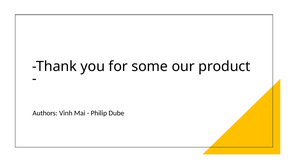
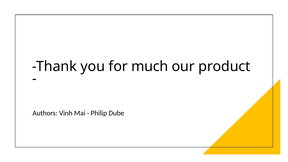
some: some -> much (150, 66)
